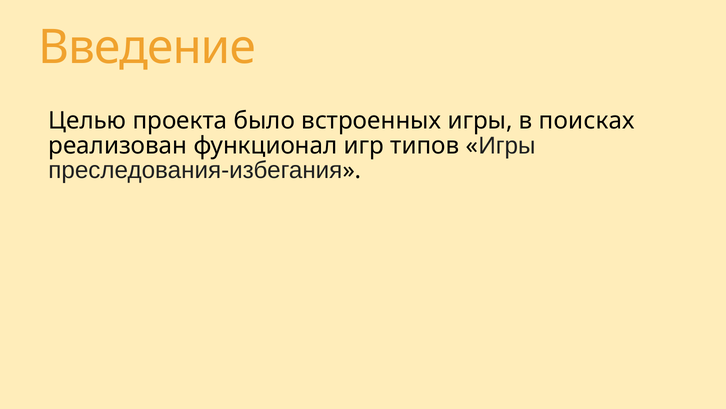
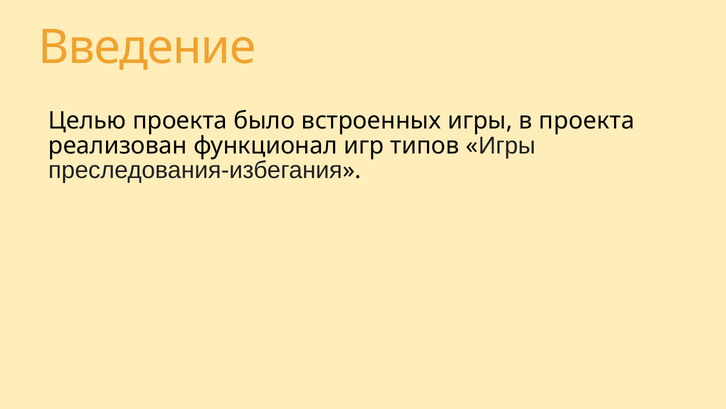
в поисках: поисках -> проекта (587, 121)
